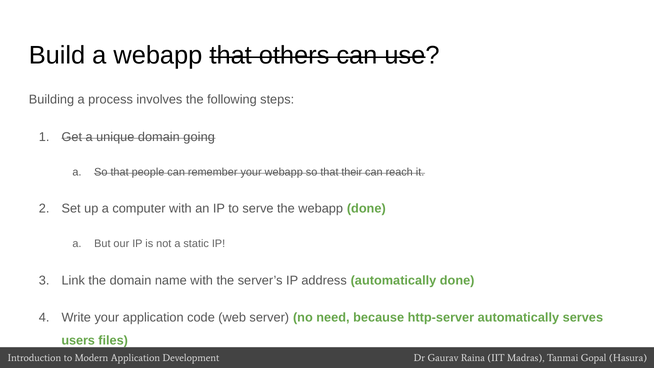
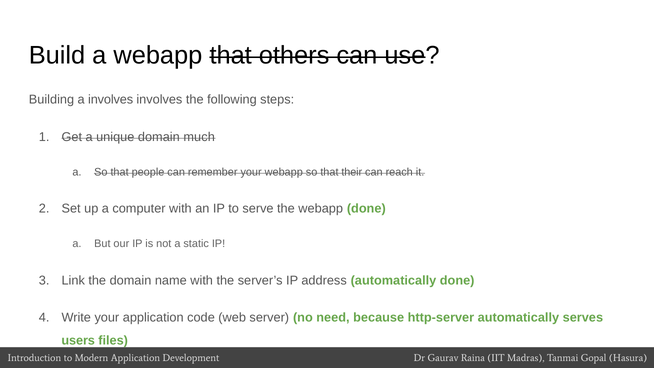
a process: process -> involves (111, 100)
going: going -> much (199, 137)
